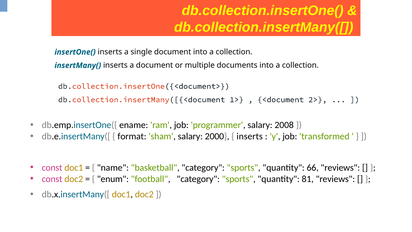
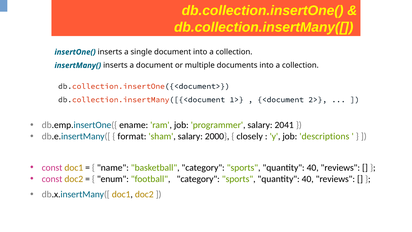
2008: 2008 -> 2041 (284, 125)
inserts: inserts -> closely (250, 136)
transformed: transformed -> descriptions (324, 136)
66: 66 -> 40 (313, 168)
81: 81 -> 40 (308, 179)
